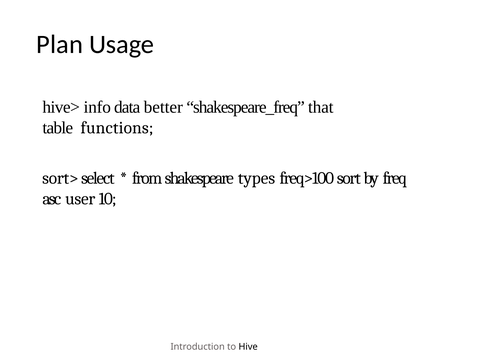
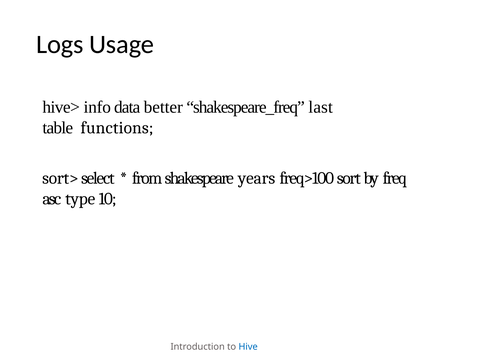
Plan: Plan -> Logs (60, 45)
that: that -> last (321, 107)
types: types -> years (257, 178)
user: user -> type (80, 199)
Hive colour: black -> blue (248, 347)
